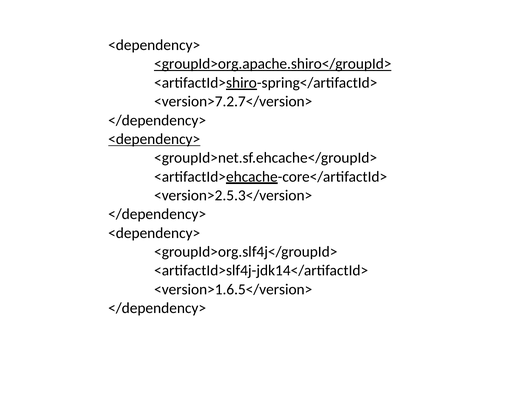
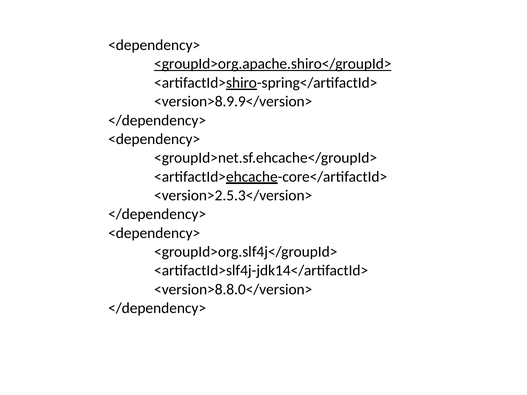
<version>7.2.7</version>: <version>7.2.7</version> -> <version>8.9.9</version> (233, 102)
<dependency> underline: present -> none (154, 139)
<version>1.6.5</version>: <version>1.6.5</version> -> <version>8.8.0</version> (233, 290)
